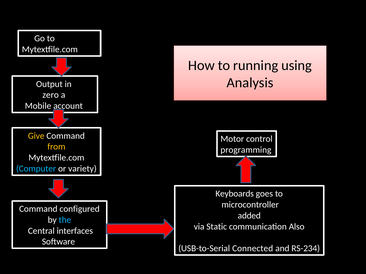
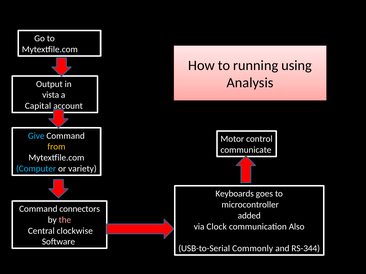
zero: zero -> vista (51, 95)
Mobile: Mobile -> Capital (38, 106)
Give colour: yellow -> light blue (36, 136)
programming: programming -> communicate (246, 150)
configured: configured -> connectors (80, 209)
the colour: light blue -> pink (65, 220)
Static: Static -> Clock (217, 227)
interfaces: interfaces -> clockwise (75, 231)
Connected: Connected -> Commonly (253, 249)
RS-234: RS-234 -> RS-344 (306, 249)
